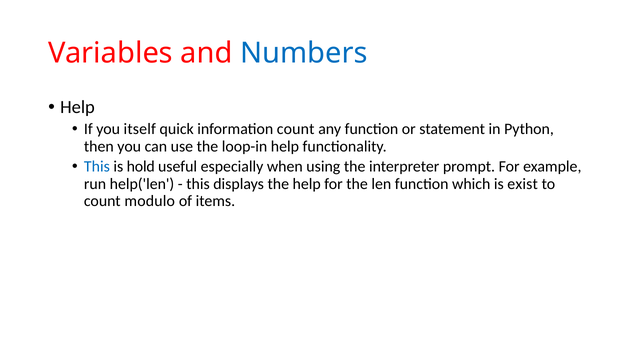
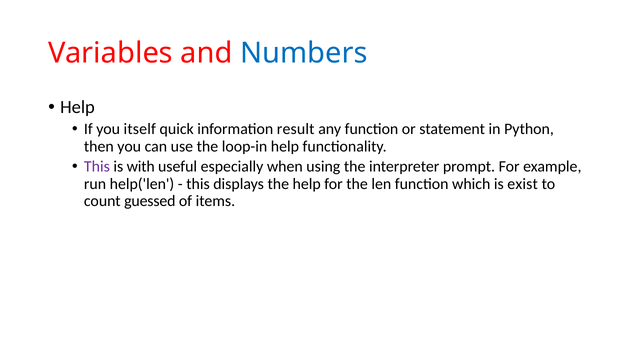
information count: count -> result (296, 129)
This colour: blue -> purple (97, 167)
hold: hold -> with (141, 167)
modulo: modulo -> guessed (150, 201)
